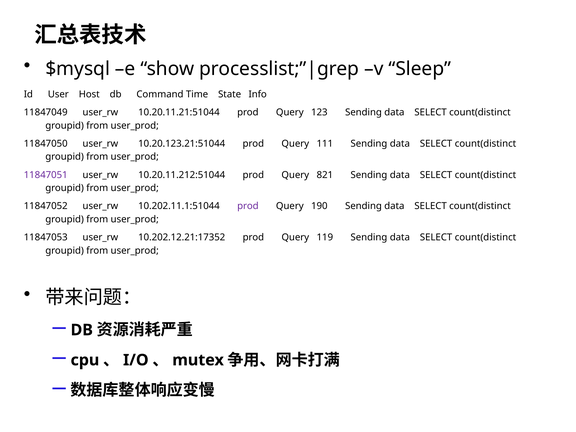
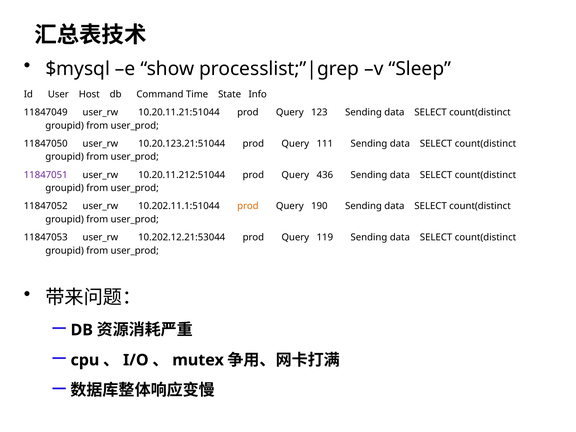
821: 821 -> 436 (325, 175)
prod colour: purple -> orange (248, 206)
10.202.12.21:17352: 10.202.12.21:17352 -> 10.202.12.21:53044 (182, 237)
